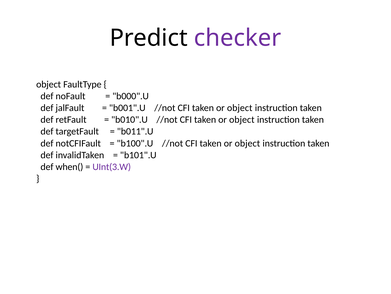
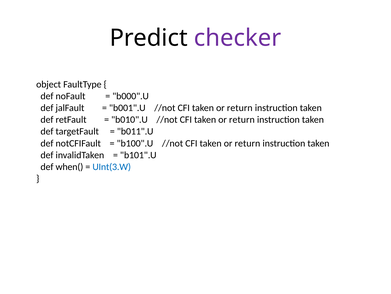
object: object -> return (240, 108)
object: object -> return (242, 119)
object: object -> return (247, 143)
UInt(3.W colour: purple -> blue (112, 166)
